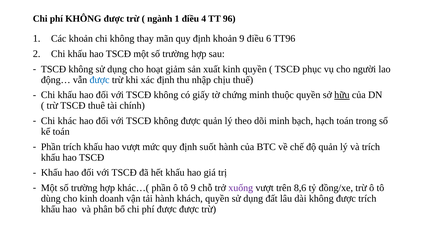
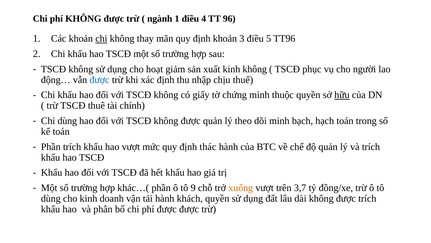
chi underline: none -> present (101, 39)
khoản 9: 9 -> 3 (242, 39)
6: 6 -> 5 (269, 39)
kinh quyền: quyền -> không (255, 69)
Chi khác: khác -> dùng (67, 121)
suốt: suốt -> thác (208, 146)
xuống colour: purple -> orange (241, 187)
8,6: 8,6 -> 3,7 (300, 187)
